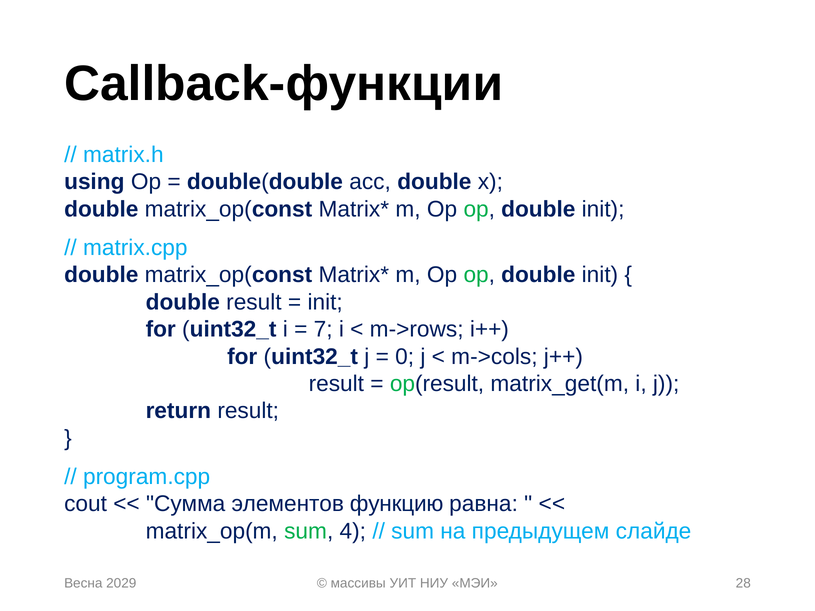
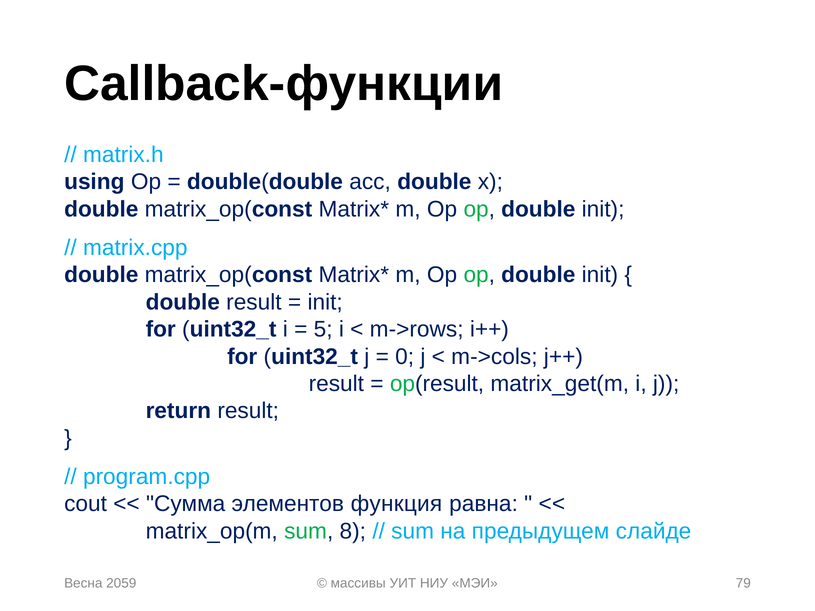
7: 7 -> 5 (323, 329)
функцию: функцию -> функция (396, 504)
4: 4 -> 8 (353, 531)
2029: 2029 -> 2059 (121, 584)
28: 28 -> 79 (743, 584)
